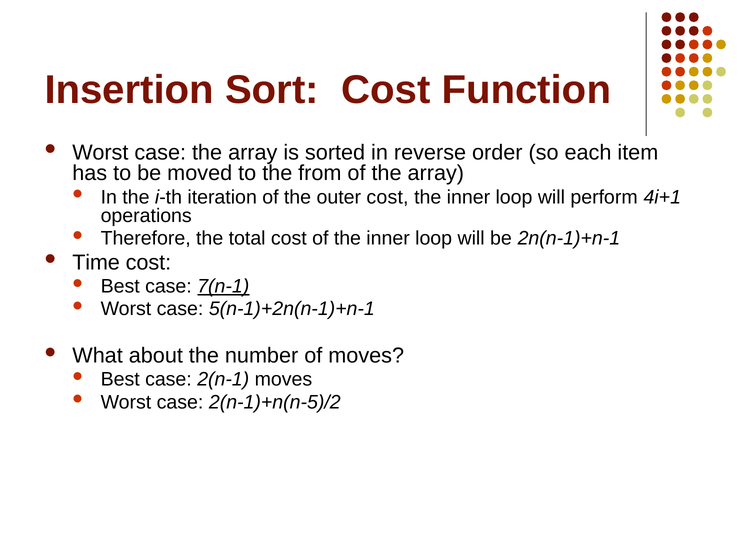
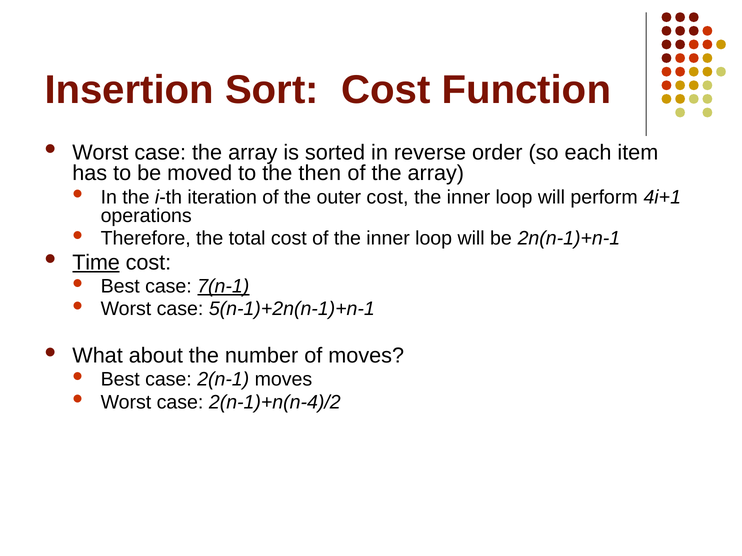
from: from -> then (320, 173)
Time underline: none -> present (96, 263)
2(n-1)+n(n-5)/2: 2(n-1)+n(n-5)/2 -> 2(n-1)+n(n-4)/2 (275, 402)
